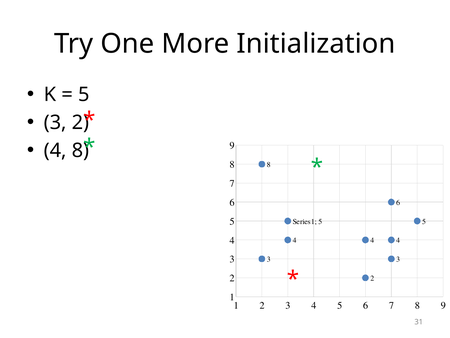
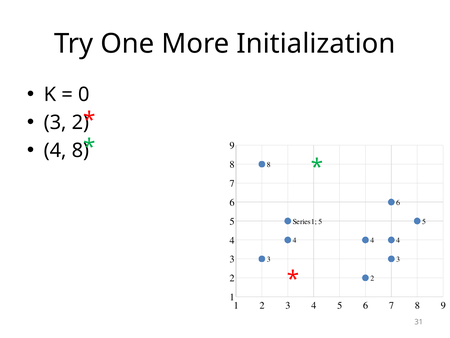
5: 5 -> 0 (84, 94)
